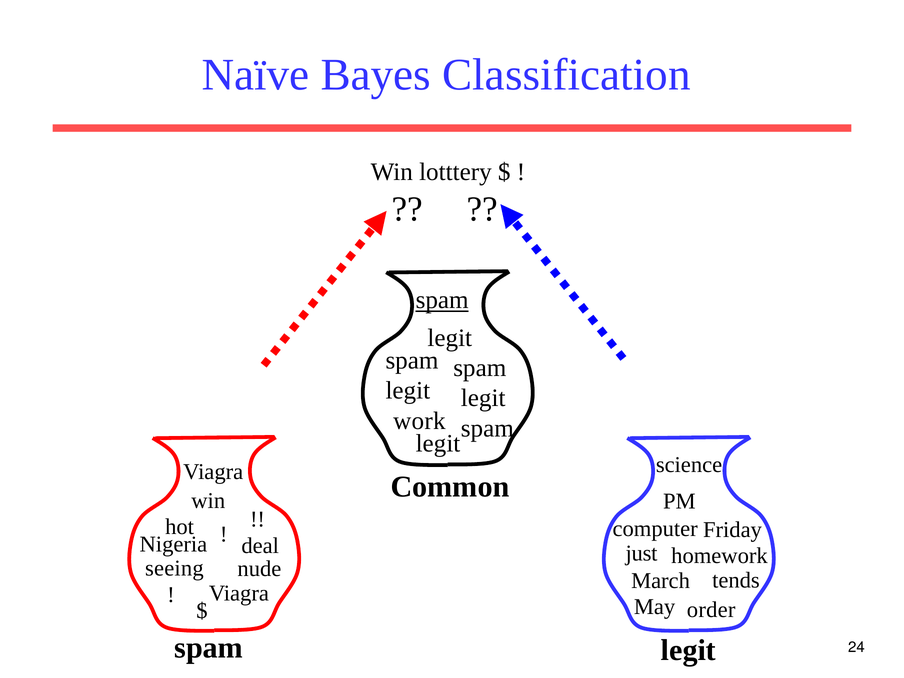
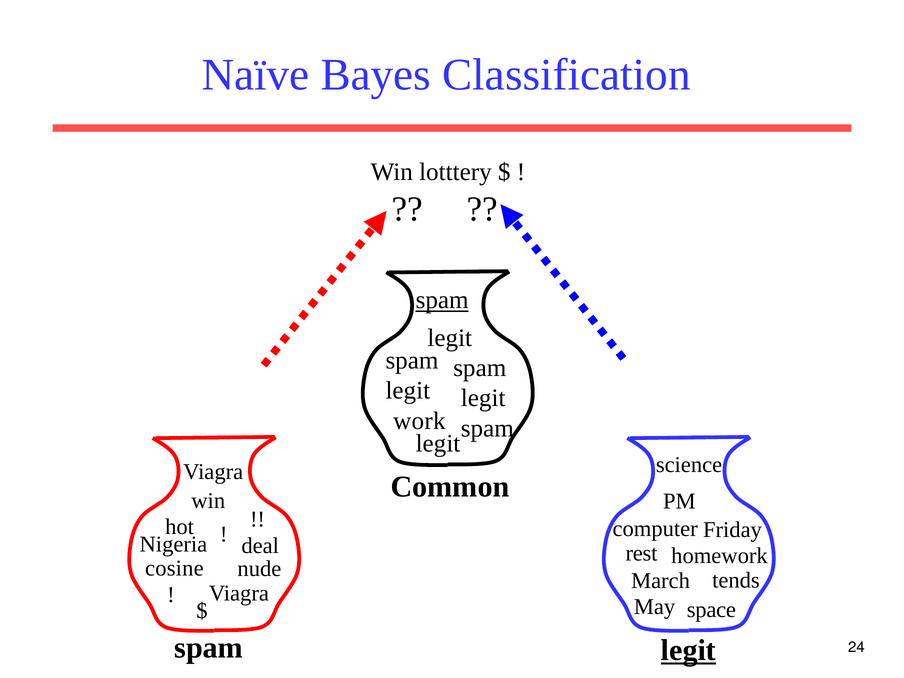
just: just -> rest (641, 553)
seeing: seeing -> cosine (174, 568)
order: order -> space (711, 610)
legit underline: none -> present (688, 651)
